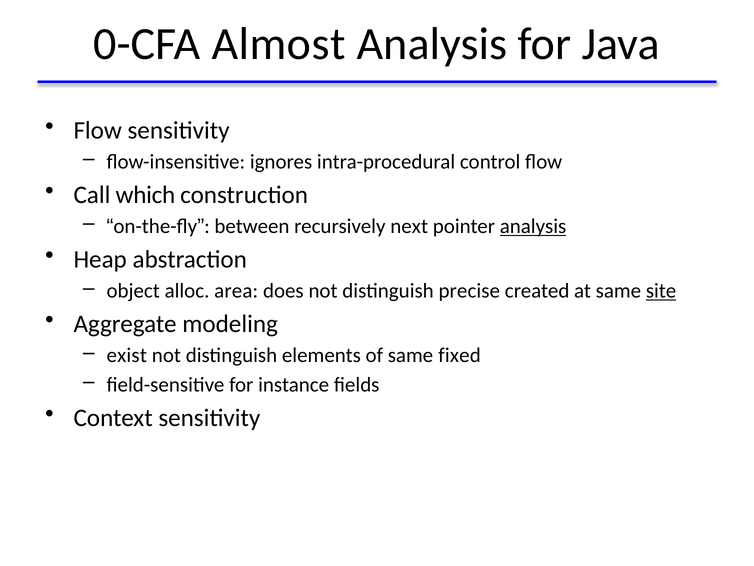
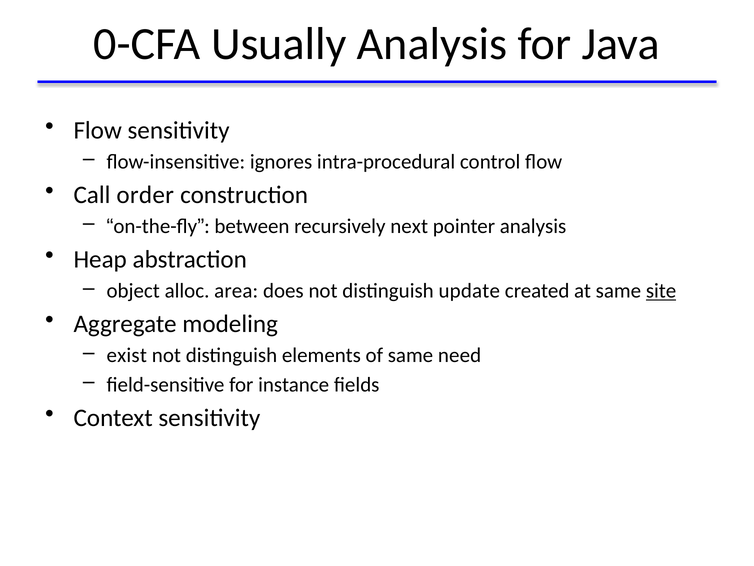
Almost: Almost -> Usually (279, 44)
which: which -> order (145, 195)
analysis underline: present -> none (533, 226)
precise: precise -> update (469, 291)
fixed: fixed -> need (460, 355)
